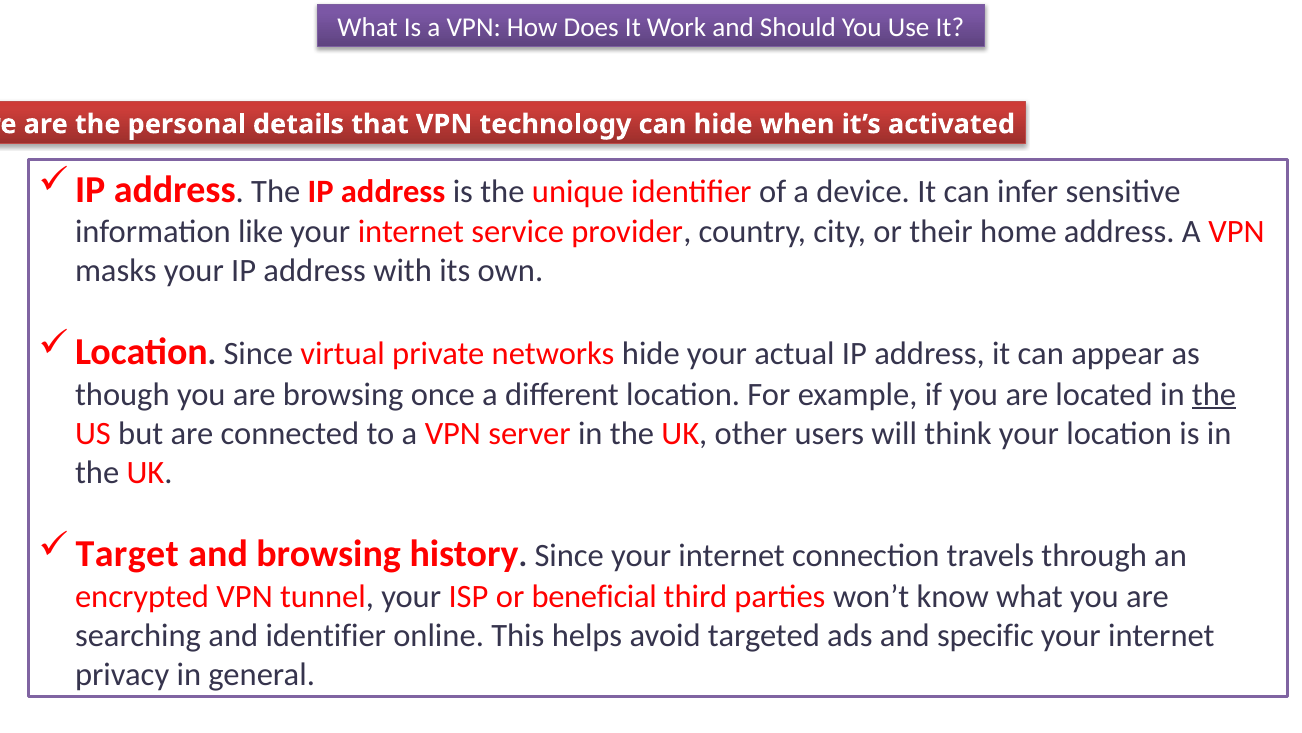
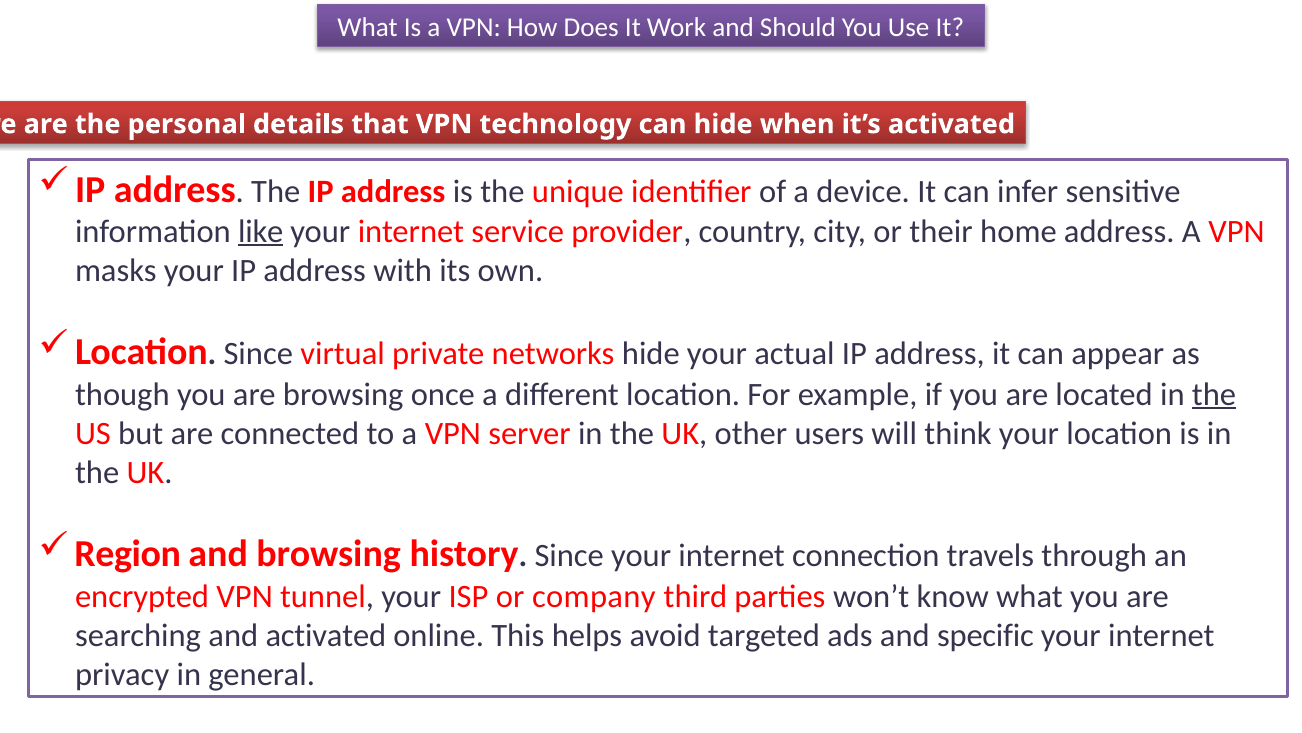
like underline: none -> present (261, 231)
Target: Target -> Region (128, 554)
beneficial: beneficial -> company (594, 596)
and identifier: identifier -> activated (326, 635)
